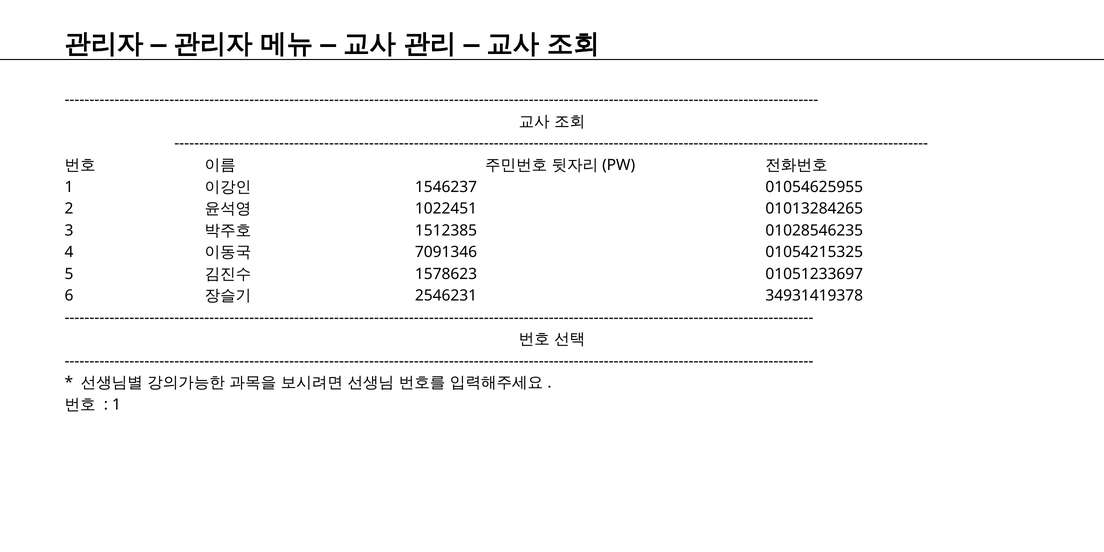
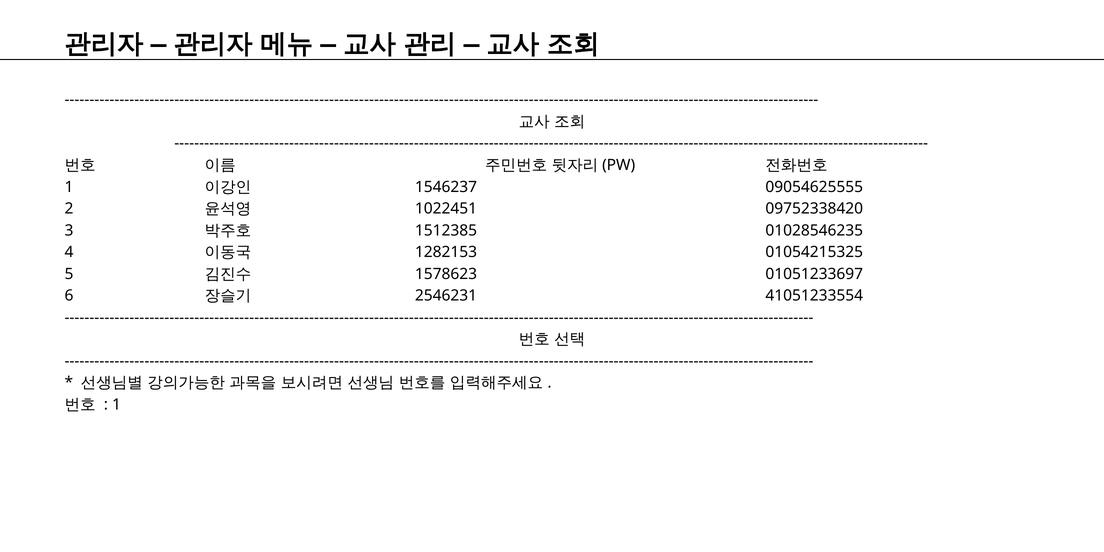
01054625955: 01054625955 -> 09054625555 (814, 187)
01013284265: 01013284265 -> 09752338420 (814, 209)
7091346: 7091346 -> 1282153 (446, 252)
34931419378: 34931419378 -> 41051233554 (814, 296)
